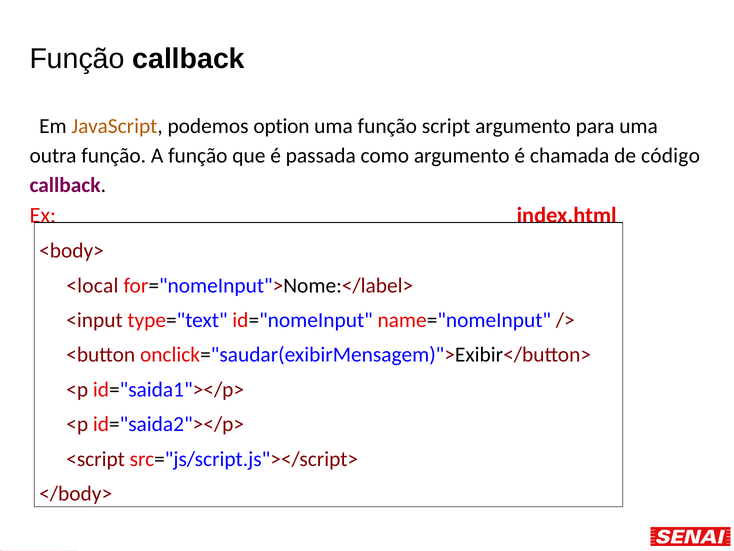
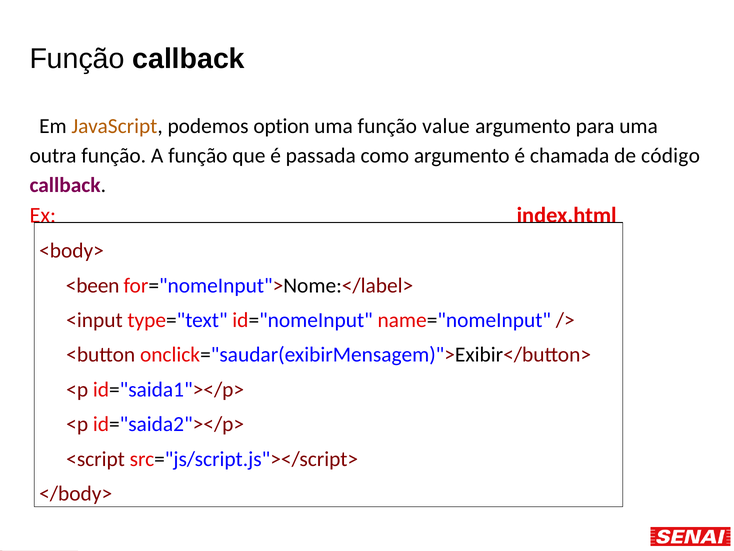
script: script -> value (446, 126)
<local: <local -> <been (93, 285)
